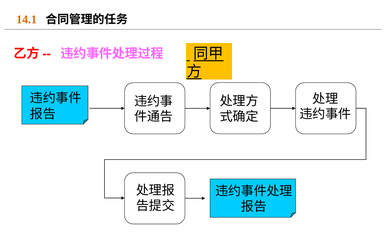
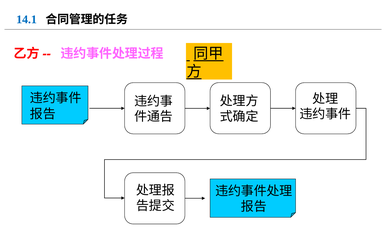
14.1 colour: orange -> blue (27, 20)
